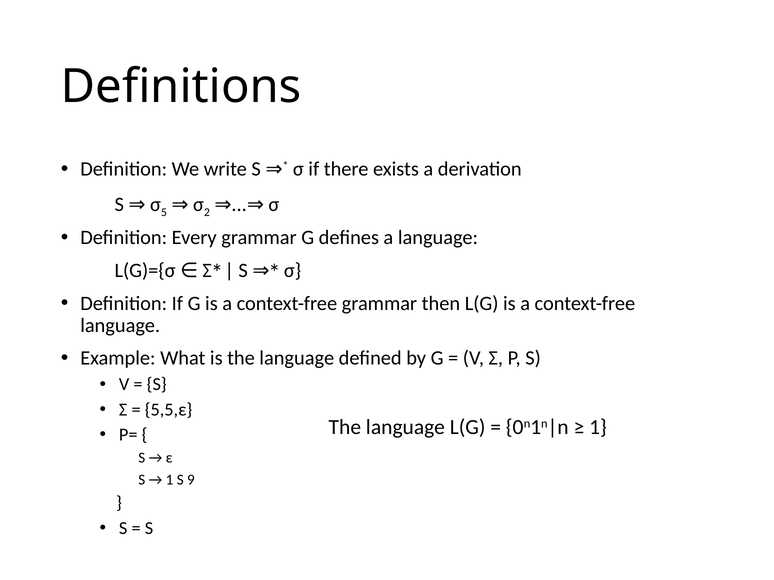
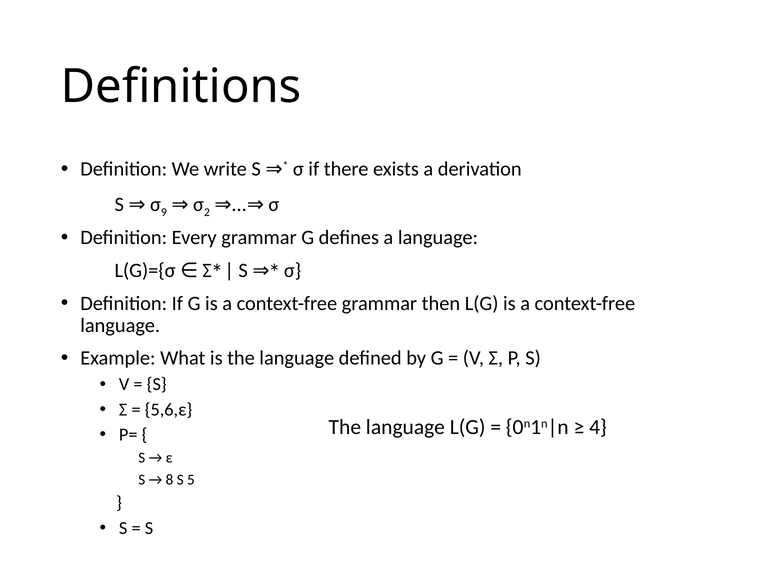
5: 5 -> 9 (164, 212)
5,5,ε: 5,5,ε -> 5,6,ε (169, 410)
1: 1 -> 4 (598, 428)
1: 1 -> 8 (169, 480)
9: 9 -> 5 (191, 480)
